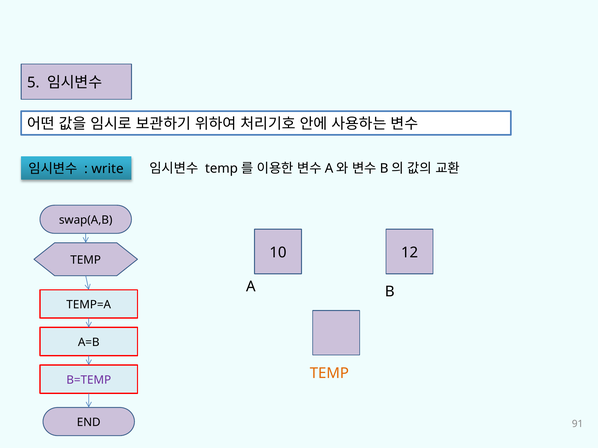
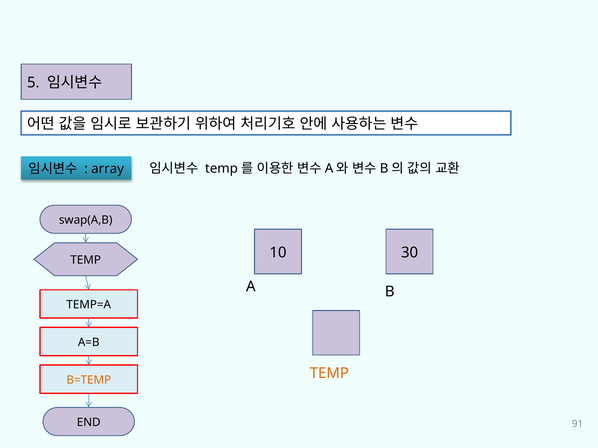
write: write -> array (108, 169)
12: 12 -> 30 (410, 253)
B=TEMP colour: purple -> orange (89, 380)
